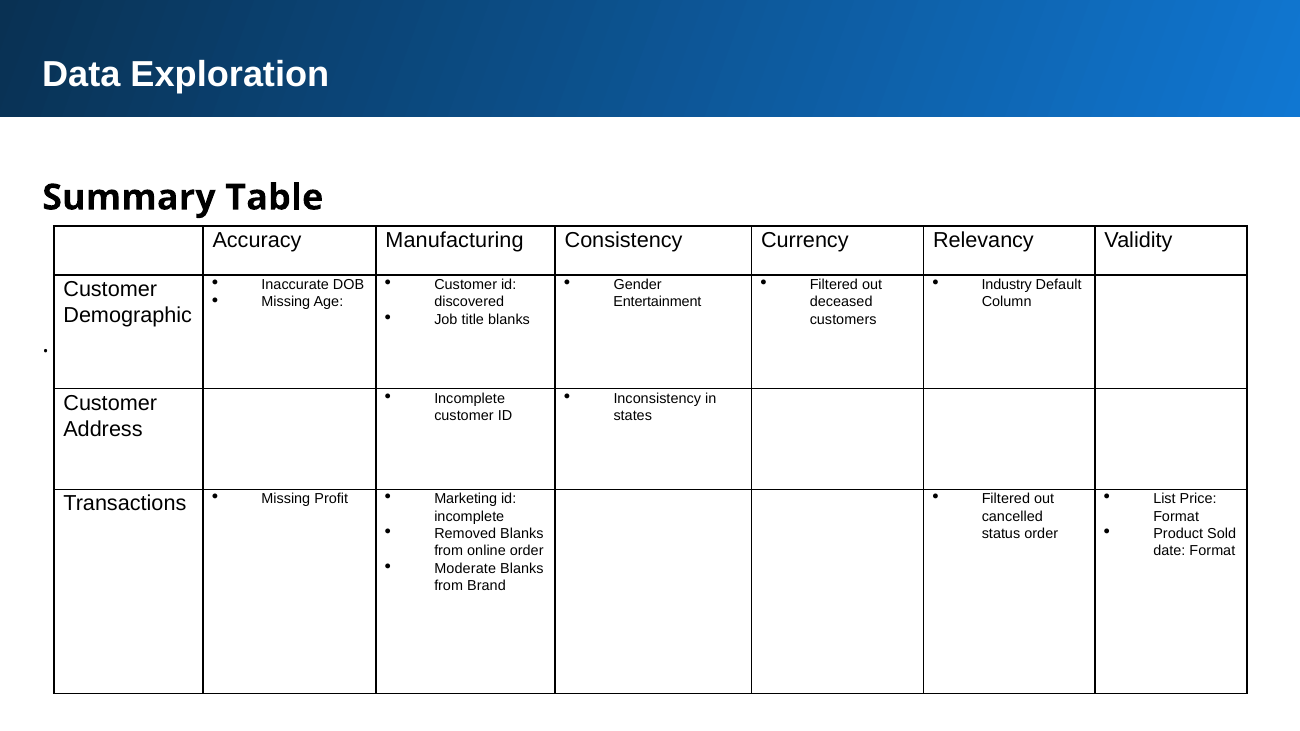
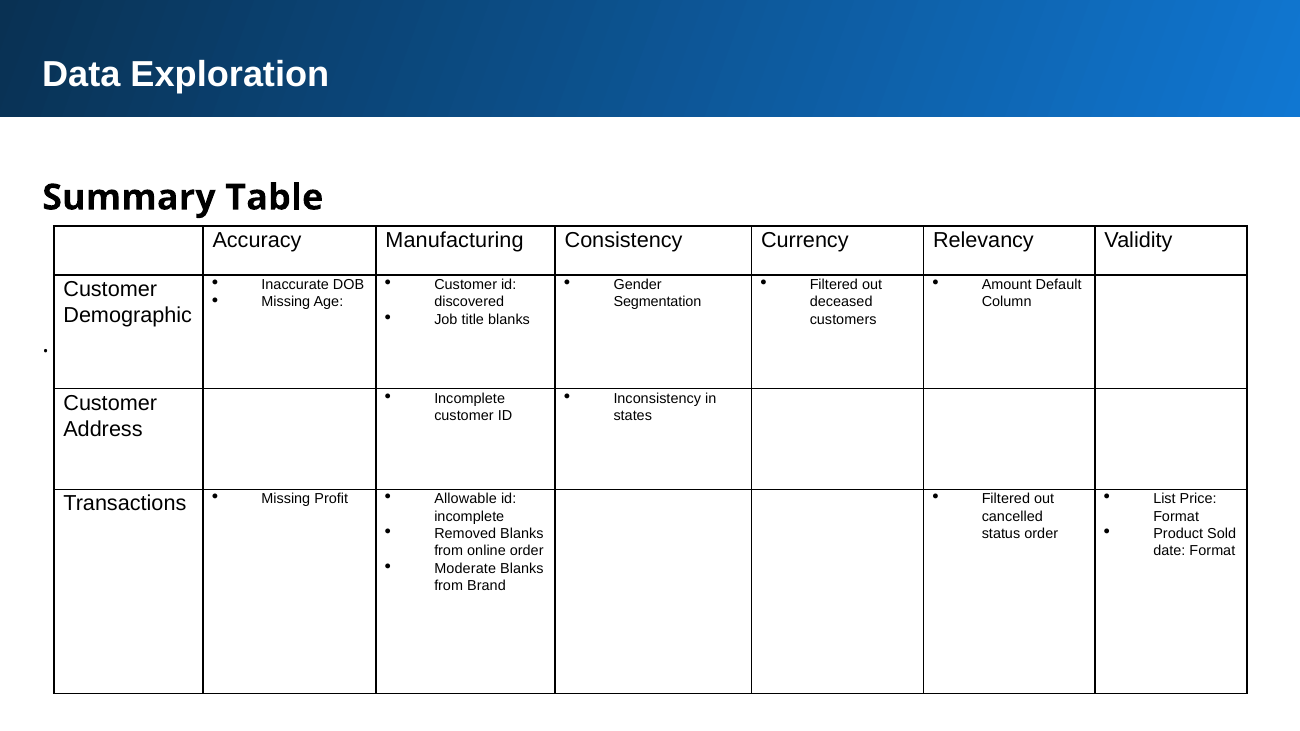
Industry: Industry -> Amount (1007, 285)
Entertainment: Entertainment -> Segmentation (657, 302)
Marketing: Marketing -> Allowable (466, 499)
